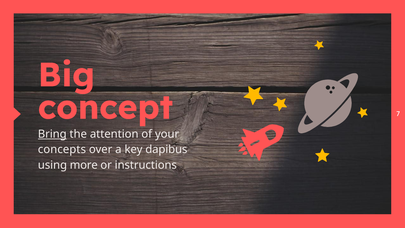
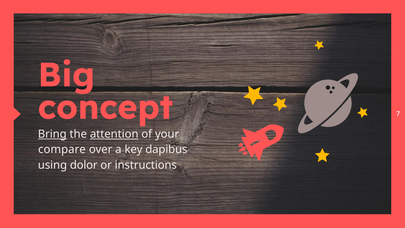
attention underline: none -> present (114, 134)
concepts: concepts -> compare (62, 149)
more: more -> dolor (84, 165)
